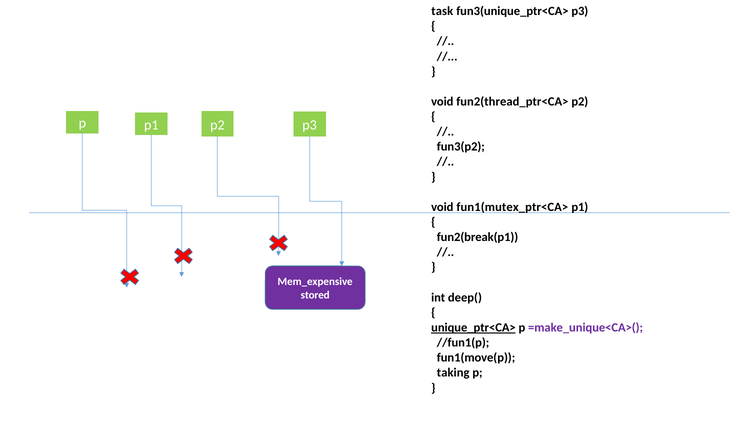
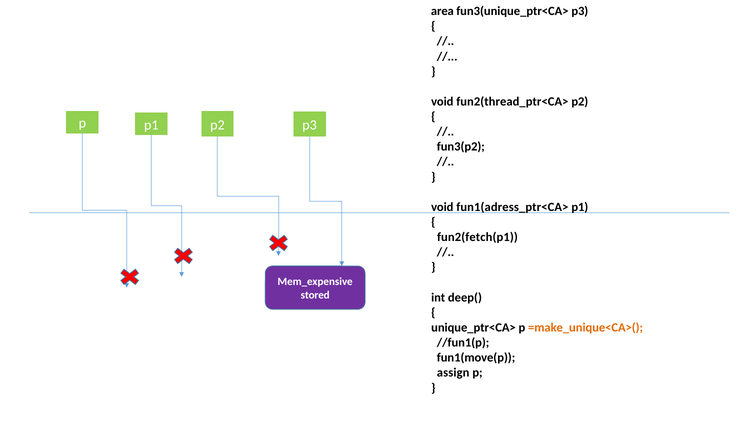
task: task -> area (442, 11)
fun1(mutex_ptr<CA>: fun1(mutex_ptr<CA> -> fun1(adress_ptr<CA> (512, 207)
fun2(break(p1: fun2(break(p1 -> fun2(fetch(p1 (477, 237)
unique_ptr<CA> underline: present -> none (473, 328)
=make_unique<CA>( colour: purple -> orange (586, 328)
taking: taking -> assign (453, 373)
